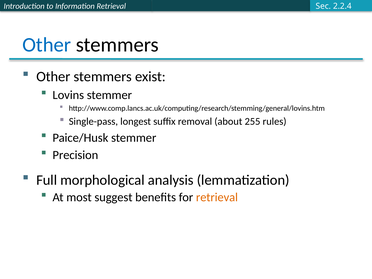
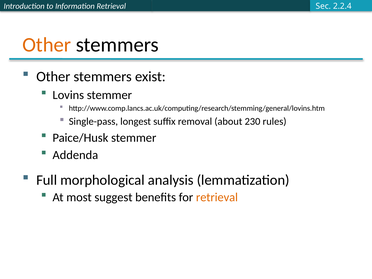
Other colour: blue -> orange (47, 45)
255: 255 -> 230 (252, 122)
Precision: Precision -> Addenda (75, 155)
